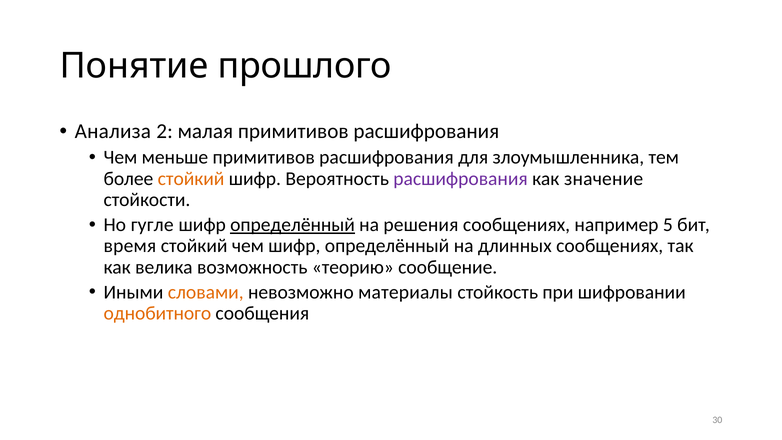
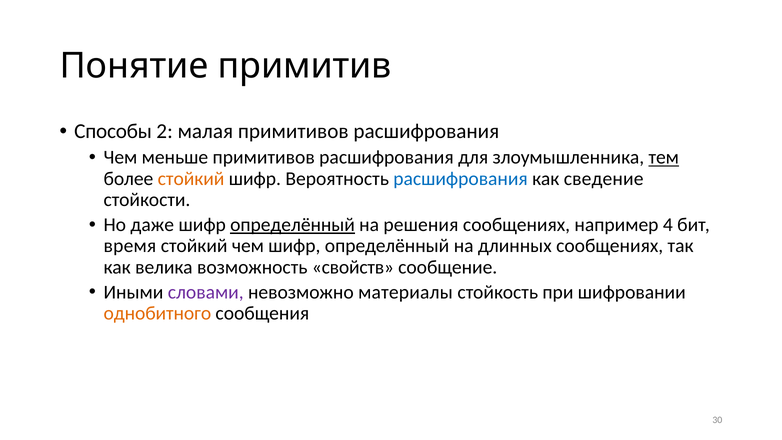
прошлого: прошлого -> примитив (305, 66)
Анализа: Анализа -> Способы (113, 131)
тем underline: none -> present (664, 157)
расшифрования colour: purple -> blue (461, 178)
значение: значение -> сведение (604, 178)
гугле: гугле -> даже (152, 225)
5: 5 -> 4 (668, 225)
теорию: теорию -> свойств (353, 267)
словами colour: orange -> purple (206, 292)
